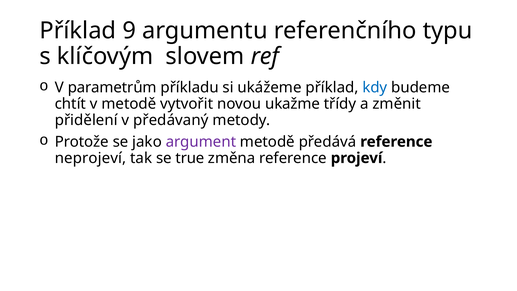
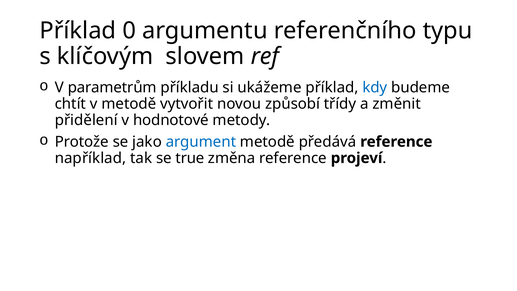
9: 9 -> 0 (129, 31)
ukažme: ukažme -> způsobí (293, 104)
předávaný: předávaný -> hodnotové (171, 120)
argument colour: purple -> blue (201, 142)
neprojeví: neprojeví -> například (90, 158)
